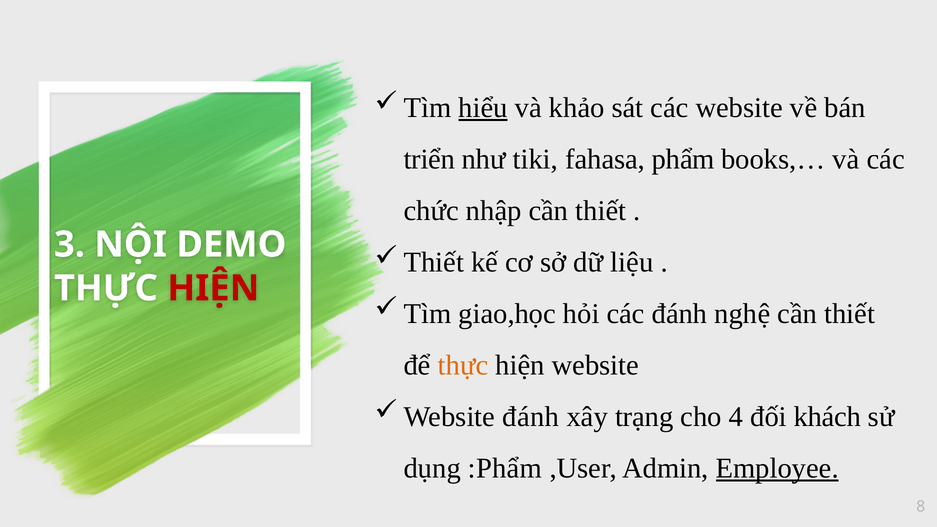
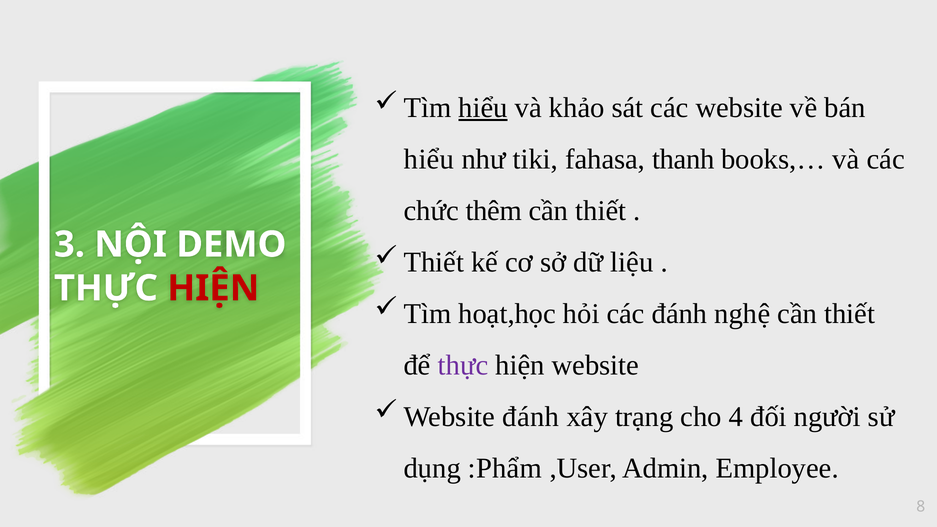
triển: triển -> hiểu (429, 159)
phẩm: phẩm -> thanh (683, 159)
nhập: nhập -> thêm (494, 211)
giao,học: giao,học -> hoạt,học (507, 314)
thực colour: orange -> purple (463, 365)
khách: khách -> người (827, 417)
Employee underline: present -> none (777, 468)
